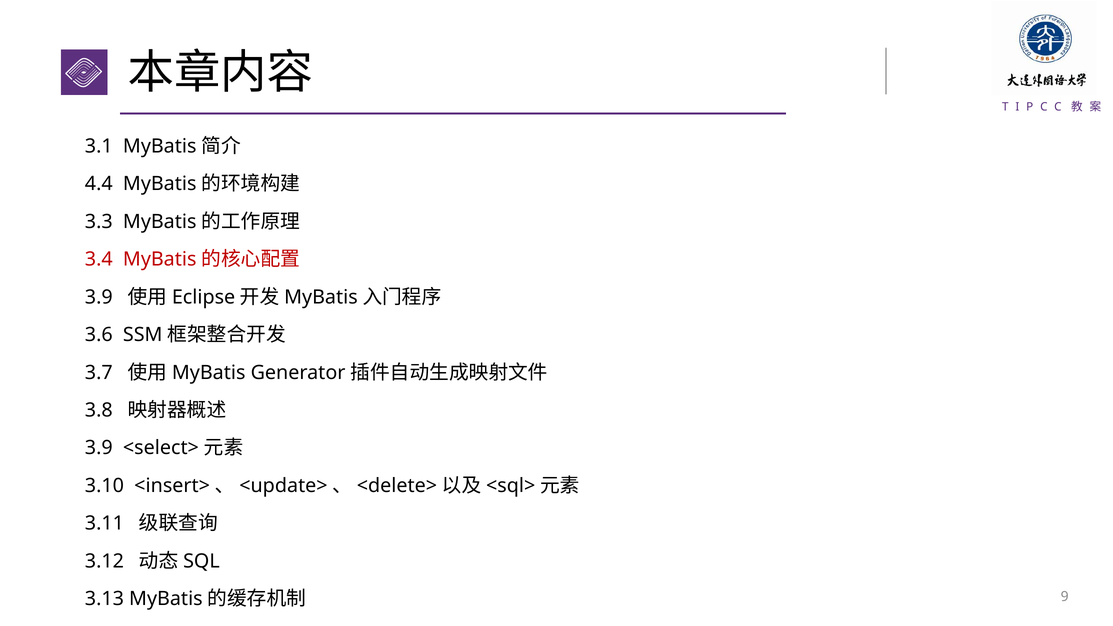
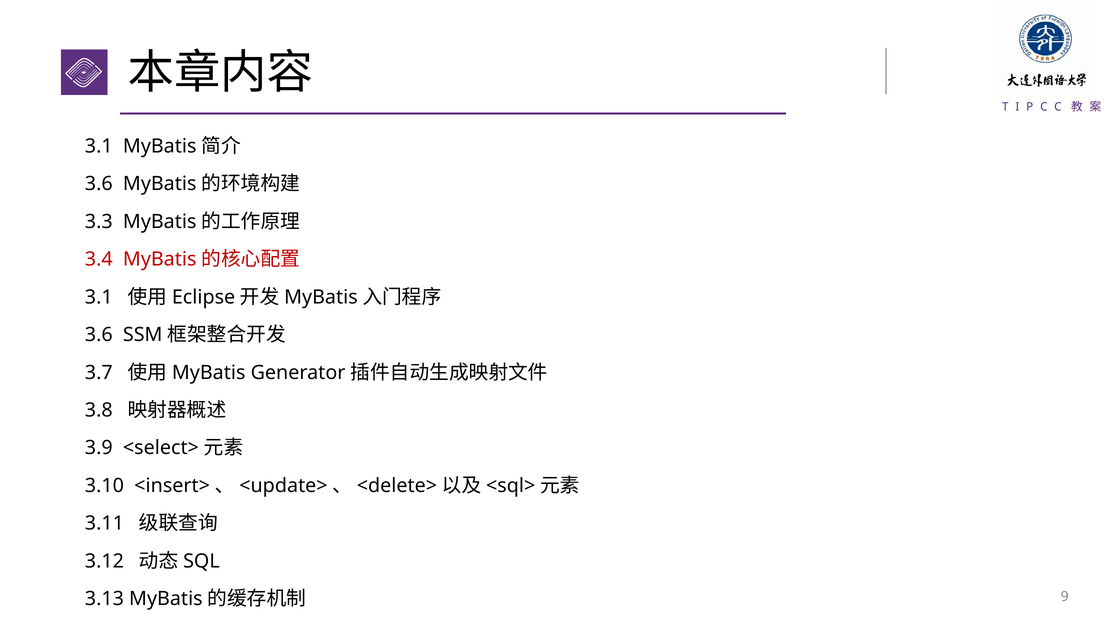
4.4: 4.4 -> 3.6 (99, 184)
3.9: 3.9 -> 3.1 (99, 297)
